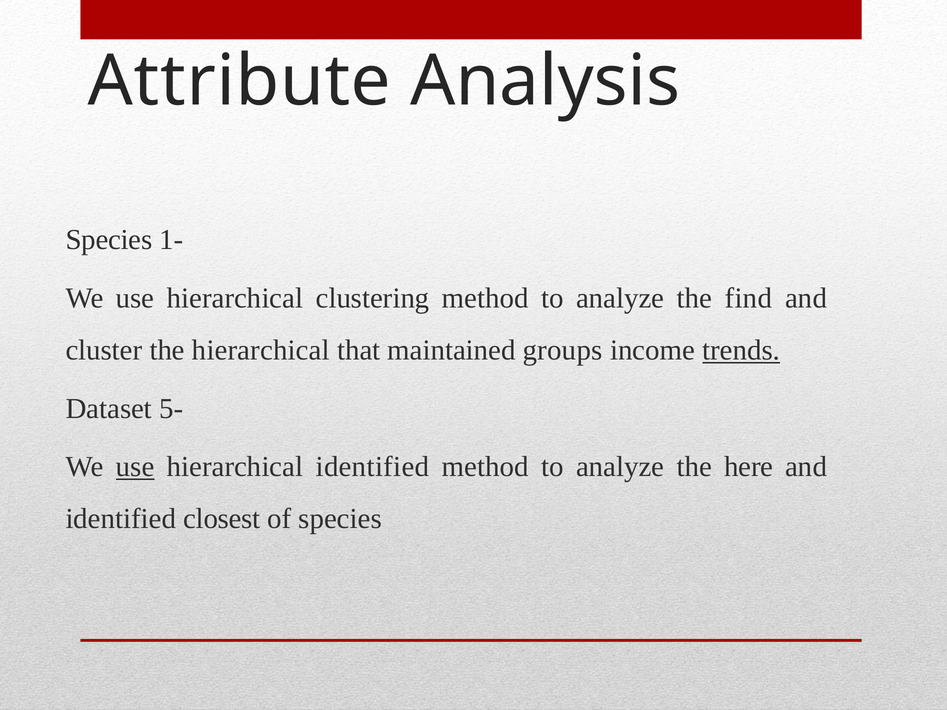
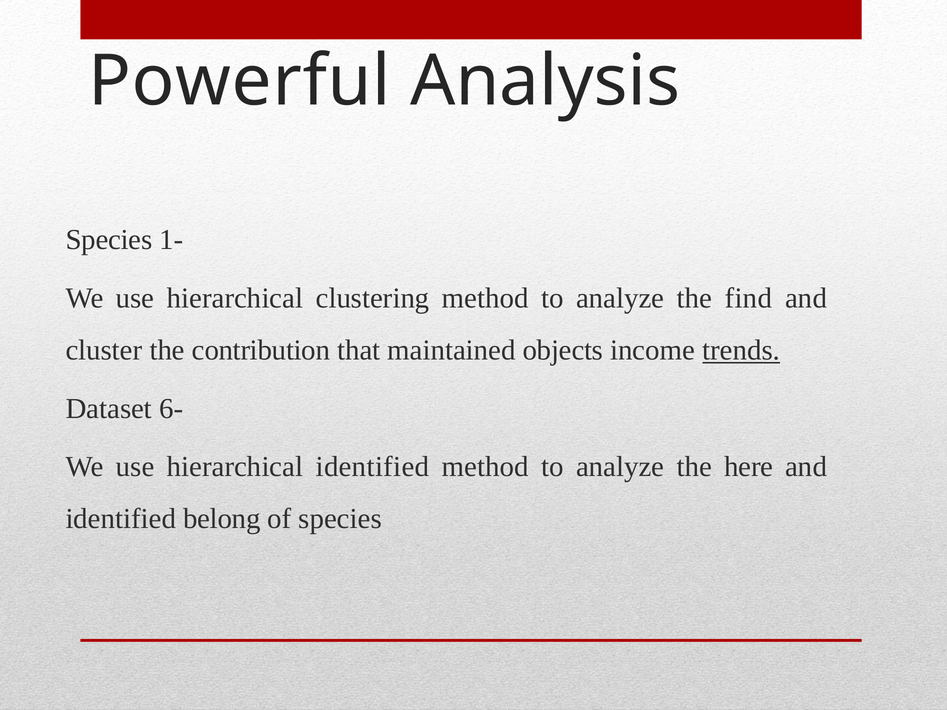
Attribute: Attribute -> Powerful (239, 82)
the hierarchical: hierarchical -> contribution (261, 350)
groups: groups -> objects (563, 350)
5-: 5- -> 6- (171, 409)
use underline: present -> none (135, 467)
closest: closest -> belong (222, 519)
